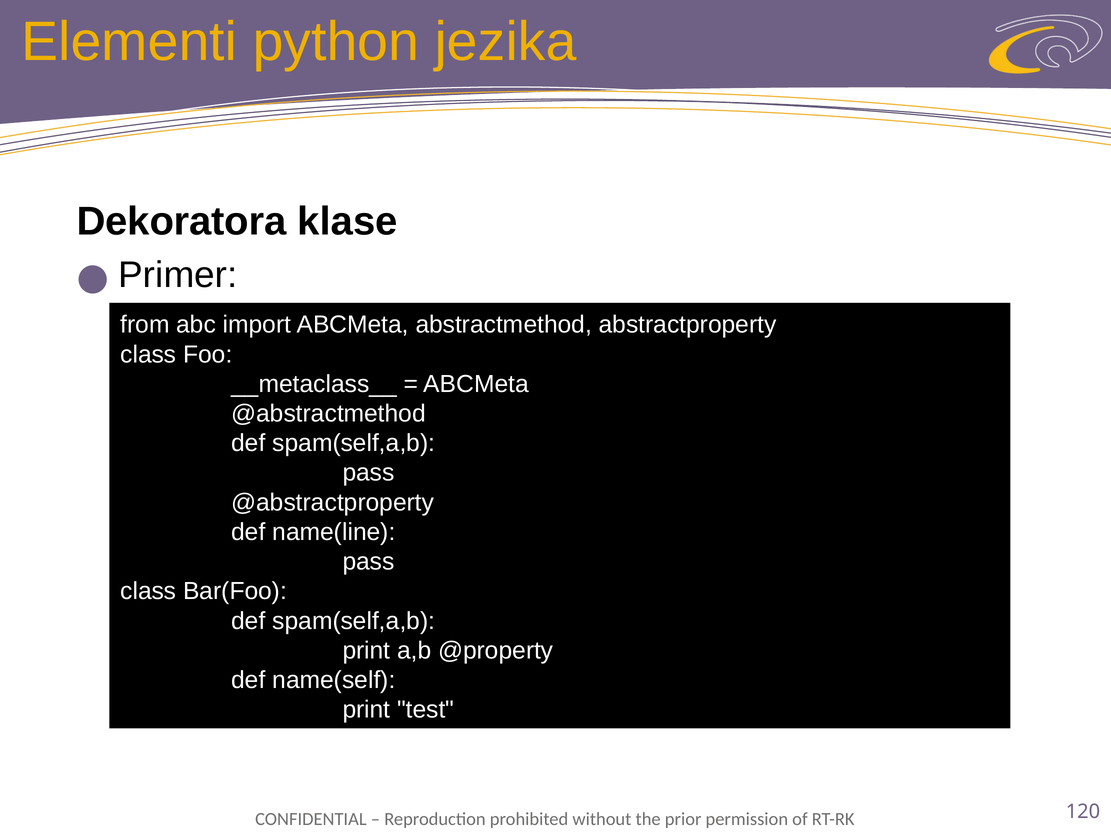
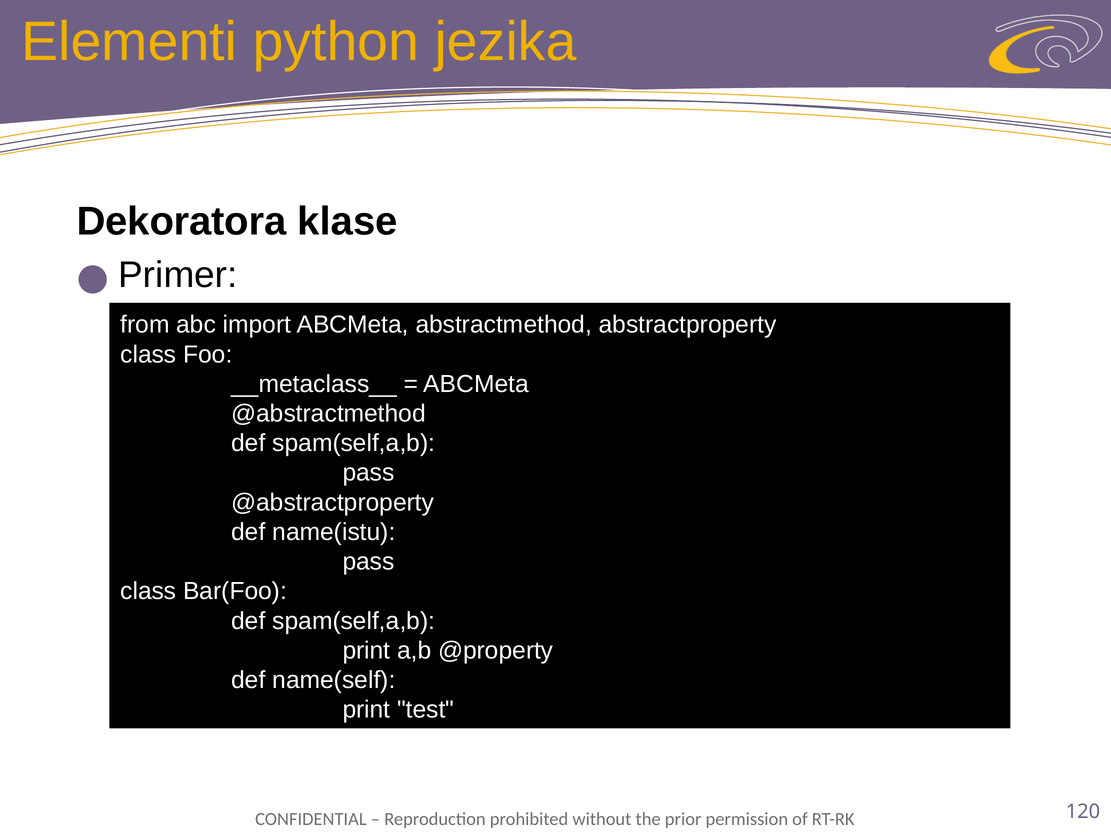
name(line: name(line -> name(istu (334, 532)
